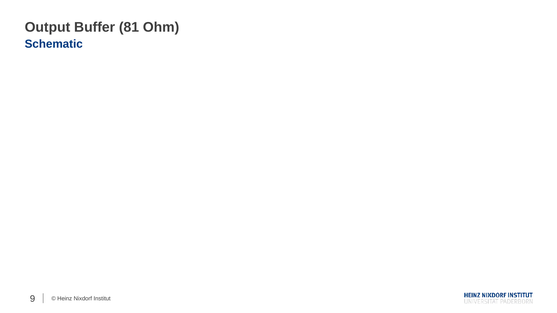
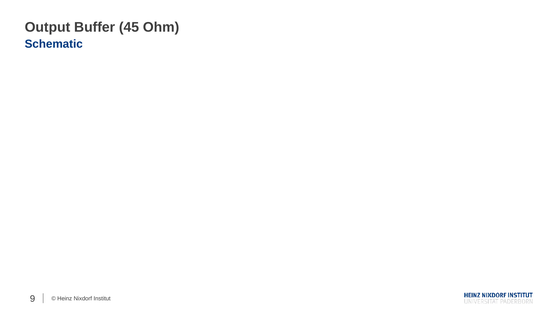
81: 81 -> 45 (129, 27)
